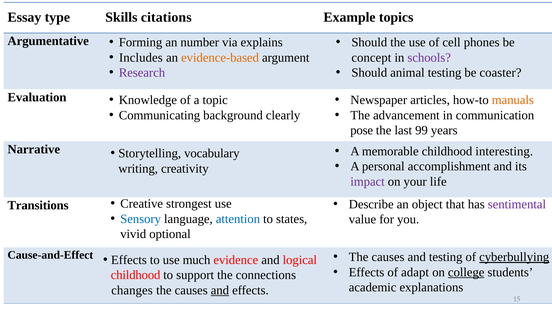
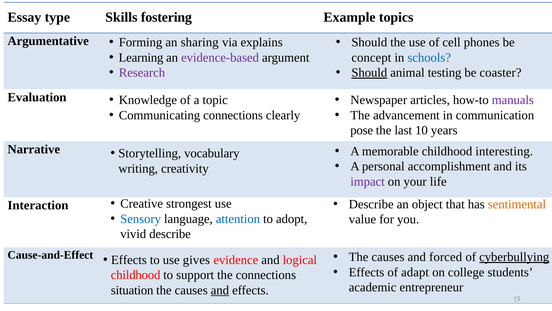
citations: citations -> fostering (166, 17)
number: number -> sharing (200, 42)
Includes: Includes -> Learning (141, 57)
evidence-based colour: orange -> purple (220, 57)
schools colour: purple -> blue (429, 57)
Should underline: none -> present (369, 73)
manuals colour: orange -> purple (513, 100)
Communicating background: background -> connections (233, 115)
99: 99 -> 10 (421, 130)
sentimental colour: purple -> orange (517, 204)
Transitions: Transitions -> Interaction (38, 205)
states: states -> adopt (292, 219)
vivid optional: optional -> describe (170, 234)
and testing: testing -> forced (446, 257)
much: much -> gives (196, 259)
college underline: present -> none (466, 272)
explanations: explanations -> entrepreneur (431, 287)
changes: changes -> situation (132, 290)
